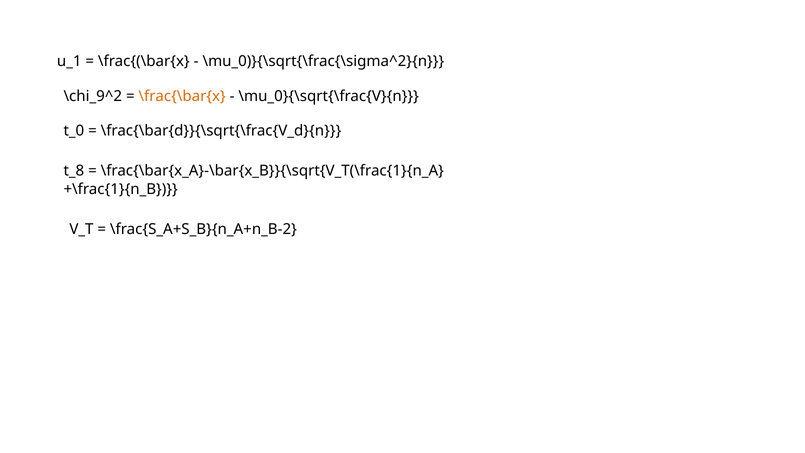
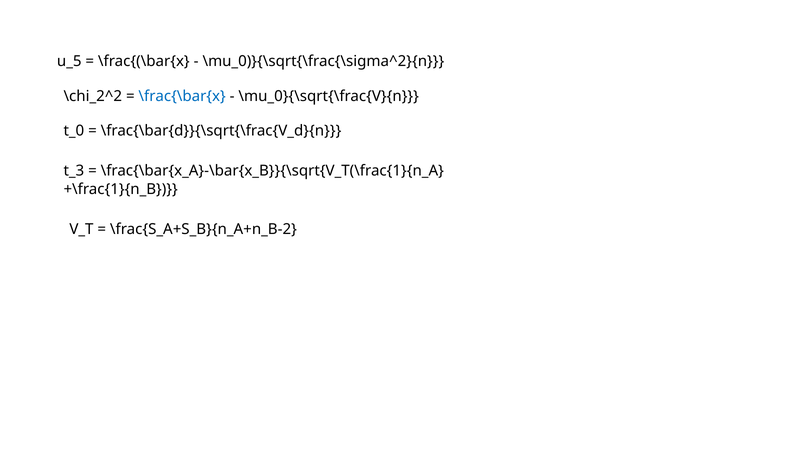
u_1: u_1 -> u_5 (69, 61)
\chi_9^2: \chi_9^2 -> \chi_2^2 (93, 96)
\frac{\bar{x colour: orange -> blue (182, 96)
t_8: t_8 -> t_3 (74, 171)
